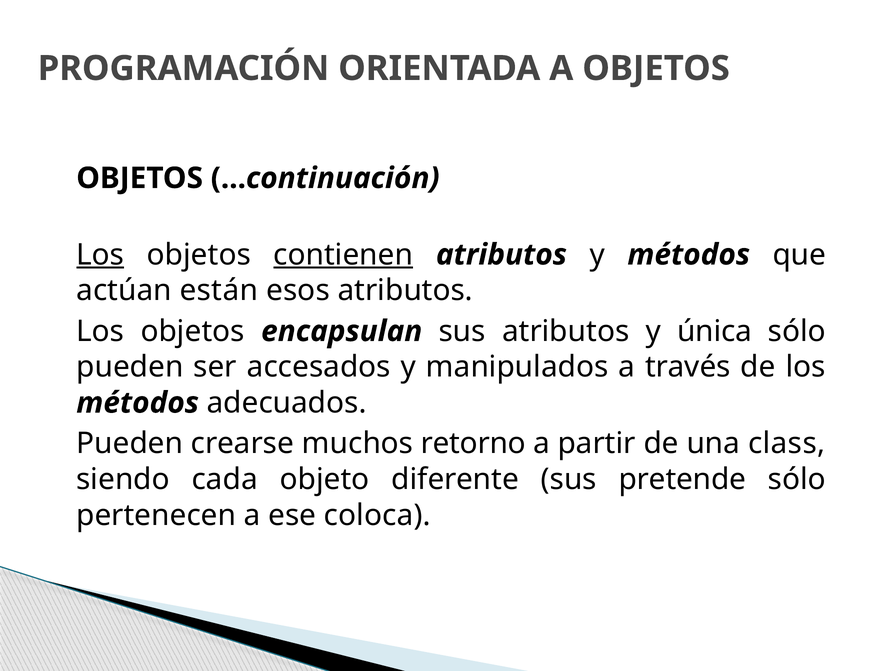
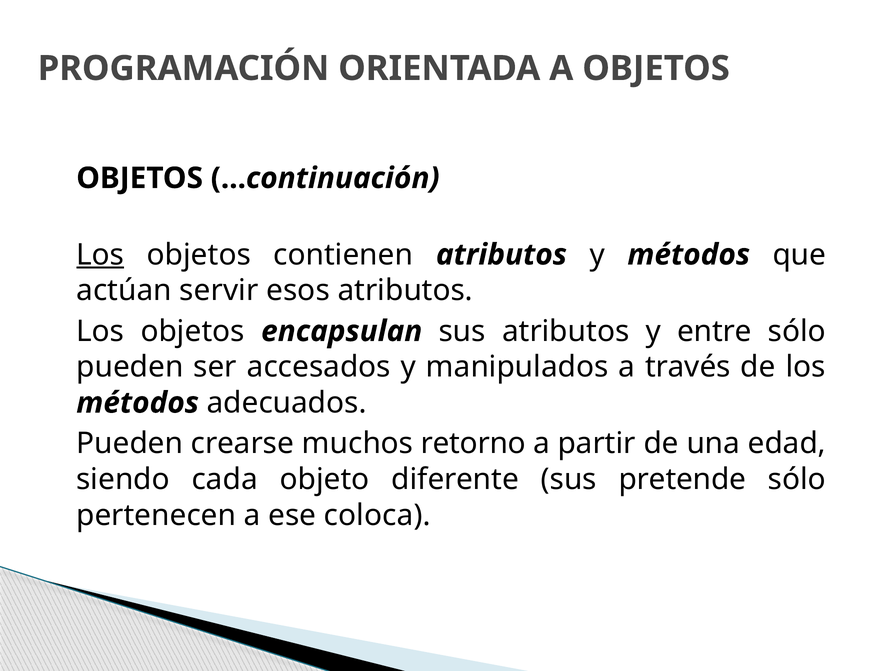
contienen underline: present -> none (343, 255)
están: están -> servir (219, 291)
única: única -> entre (715, 331)
class: class -> edad (787, 444)
